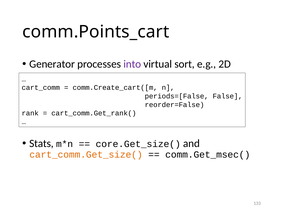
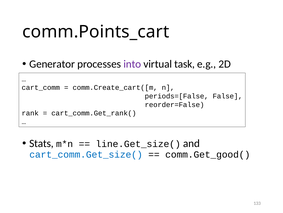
sort: sort -> task (185, 64)
core.Get_size(: core.Get_size( -> line.Get_size( (138, 143)
cart_comm.Get_size( colour: orange -> blue (86, 154)
comm.Get_msec(: comm.Get_msec( -> comm.Get_good( (208, 154)
